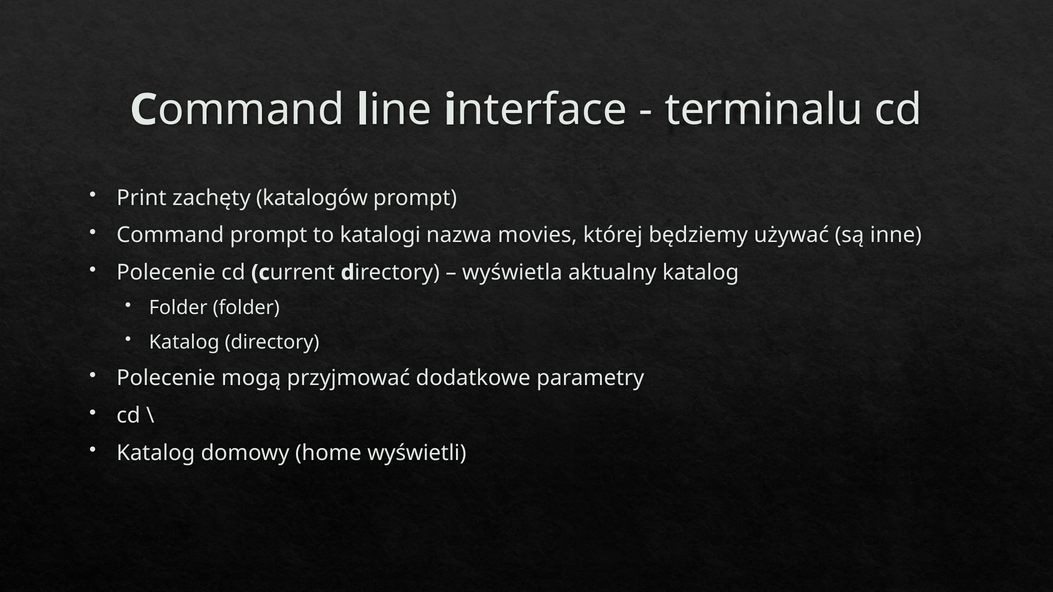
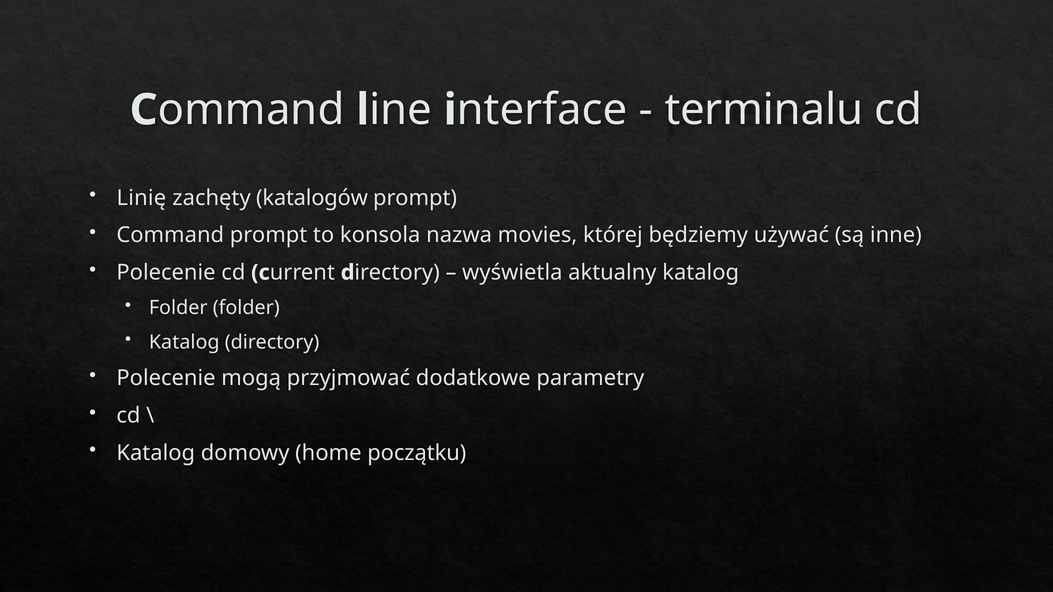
Print: Print -> Linię (141, 198)
katalogi: katalogi -> konsola (380, 235)
wyświetli: wyświetli -> początku (417, 453)
